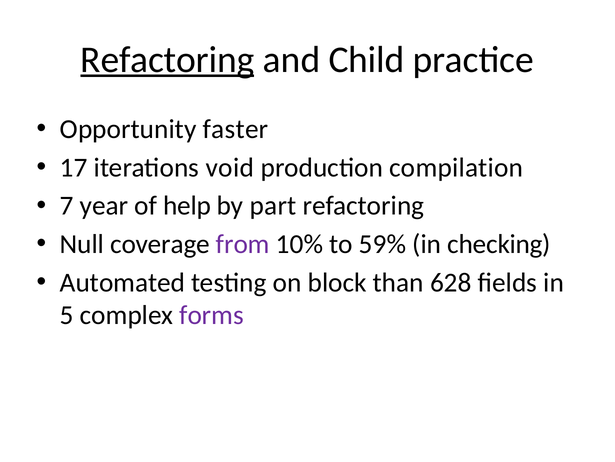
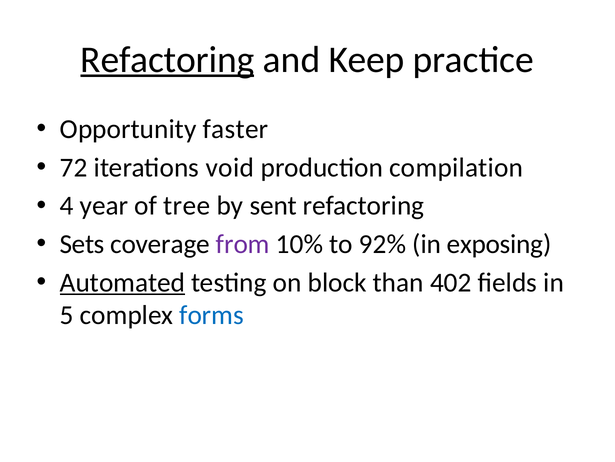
Child: Child -> Keep (366, 60)
17: 17 -> 72 (74, 167)
7: 7 -> 4 (67, 206)
help: help -> tree (187, 206)
part: part -> sent (273, 206)
Null: Null -> Sets (82, 244)
59%: 59% -> 92% (382, 244)
checking: checking -> exposing (499, 244)
Automated underline: none -> present (123, 282)
628: 628 -> 402 (451, 282)
forms colour: purple -> blue (212, 315)
